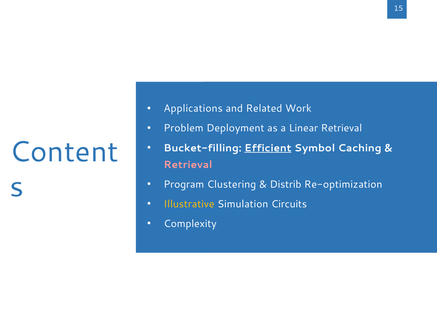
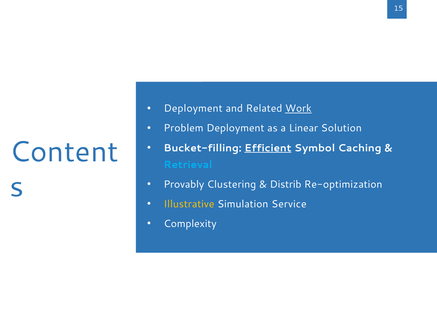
Applications: Applications -> Deployment (193, 108)
Work underline: none -> present (298, 108)
Linear Retrieval: Retrieval -> Solution (341, 128)
Retrieval colour: pink -> light blue (188, 165)
Program: Program -> Provably (184, 184)
Circuits: Circuits -> Service (289, 204)
